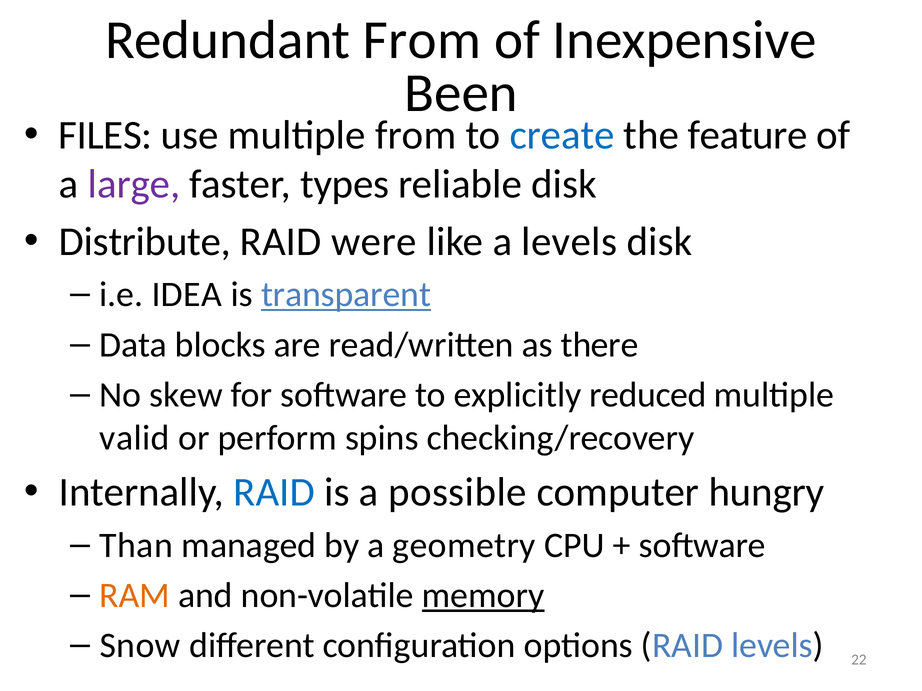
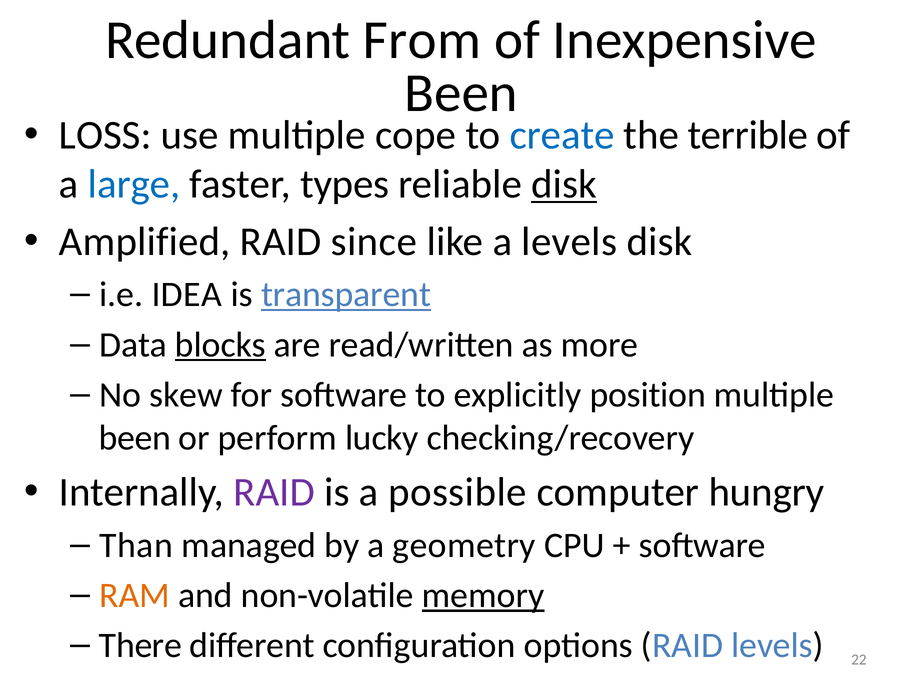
FILES: FILES -> LOSS (105, 135)
multiple from: from -> cope (416, 135)
feature: feature -> terrible (748, 135)
large colour: purple -> blue (134, 185)
disk underline: none -> present (564, 185)
Distribute: Distribute -> Amplified (145, 242)
were: were -> since (374, 242)
blocks underline: none -> present (220, 345)
there: there -> more (600, 345)
reduced: reduced -> position (648, 395)
valid: valid -> been (135, 438)
spins: spins -> lucky (382, 438)
RAID colour: blue -> purple (274, 493)
Snow: Snow -> There (140, 646)
